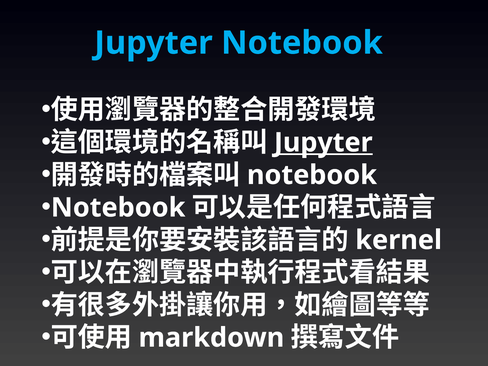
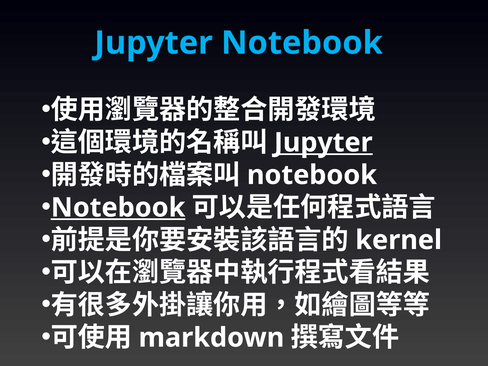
Notebook underline: none -> present (118, 208)
